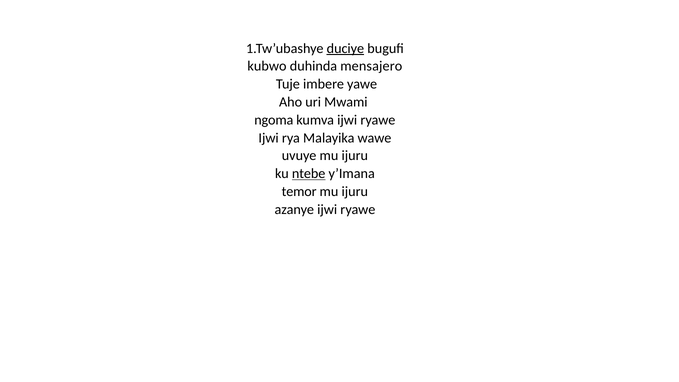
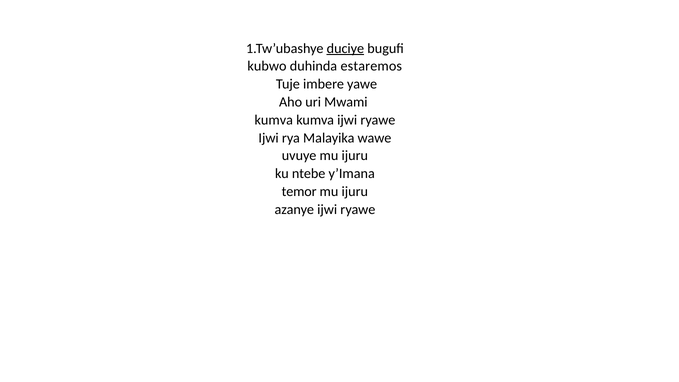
mensajero: mensajero -> estaremos (371, 66)
ngoma: ngoma -> kumva (274, 120)
ntebe underline: present -> none (309, 174)
